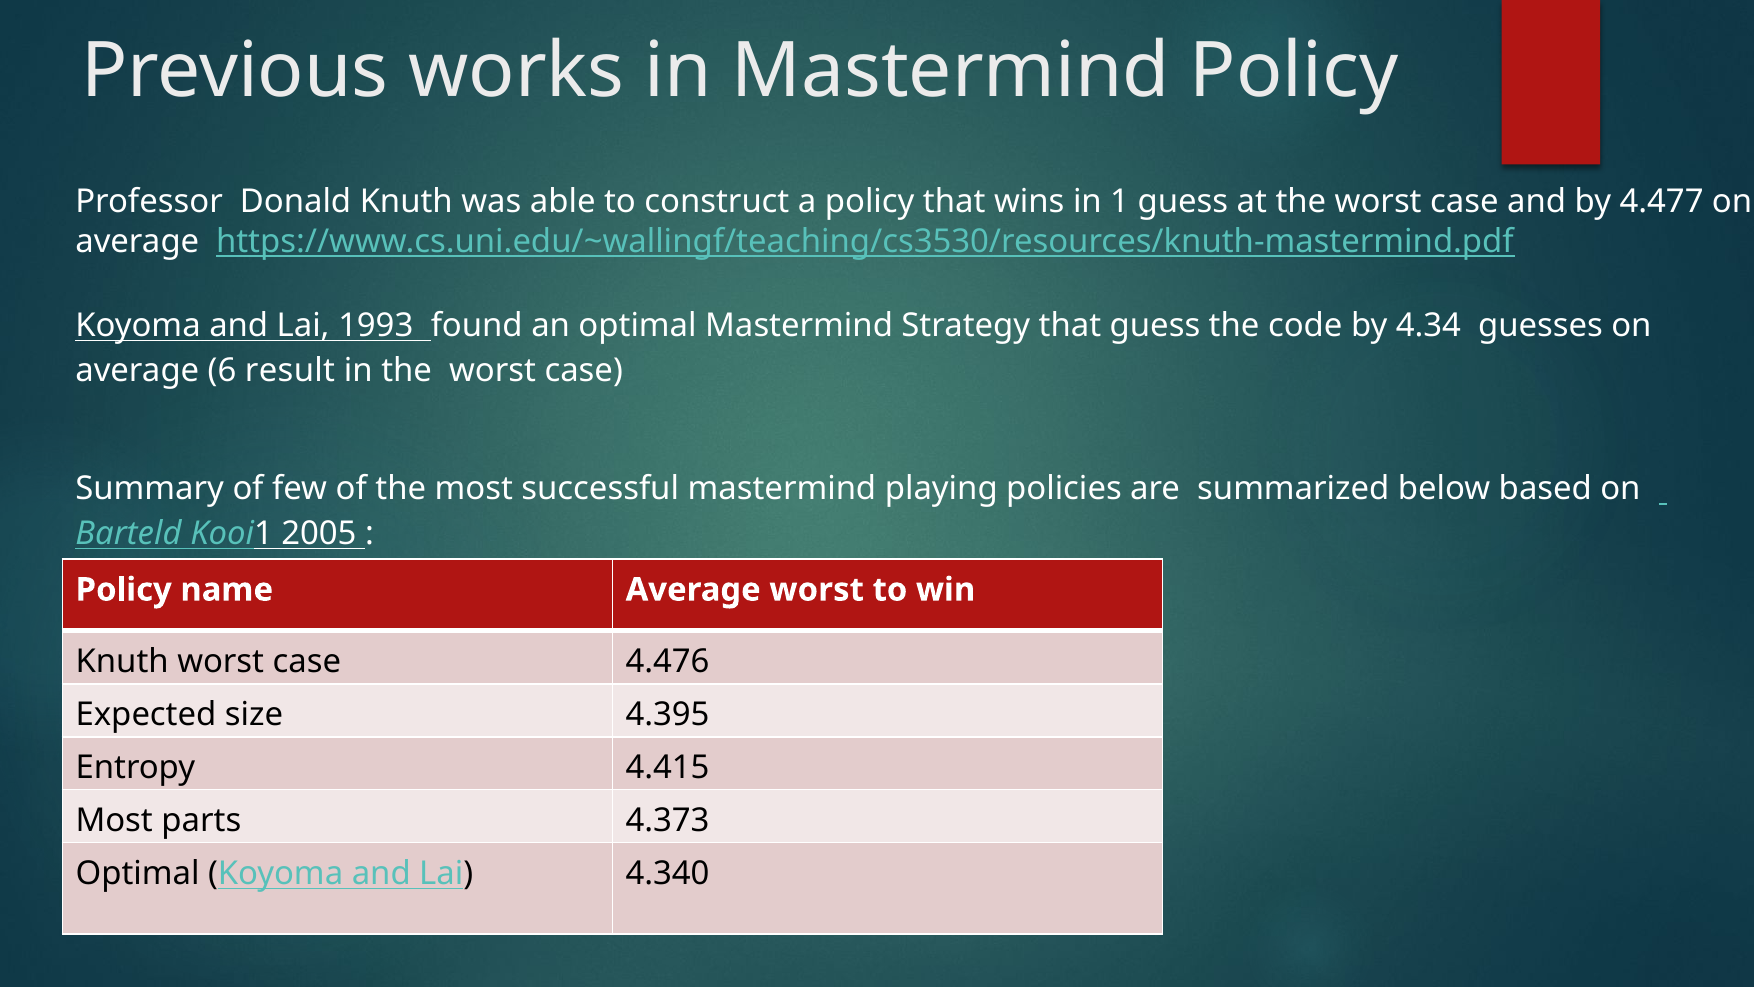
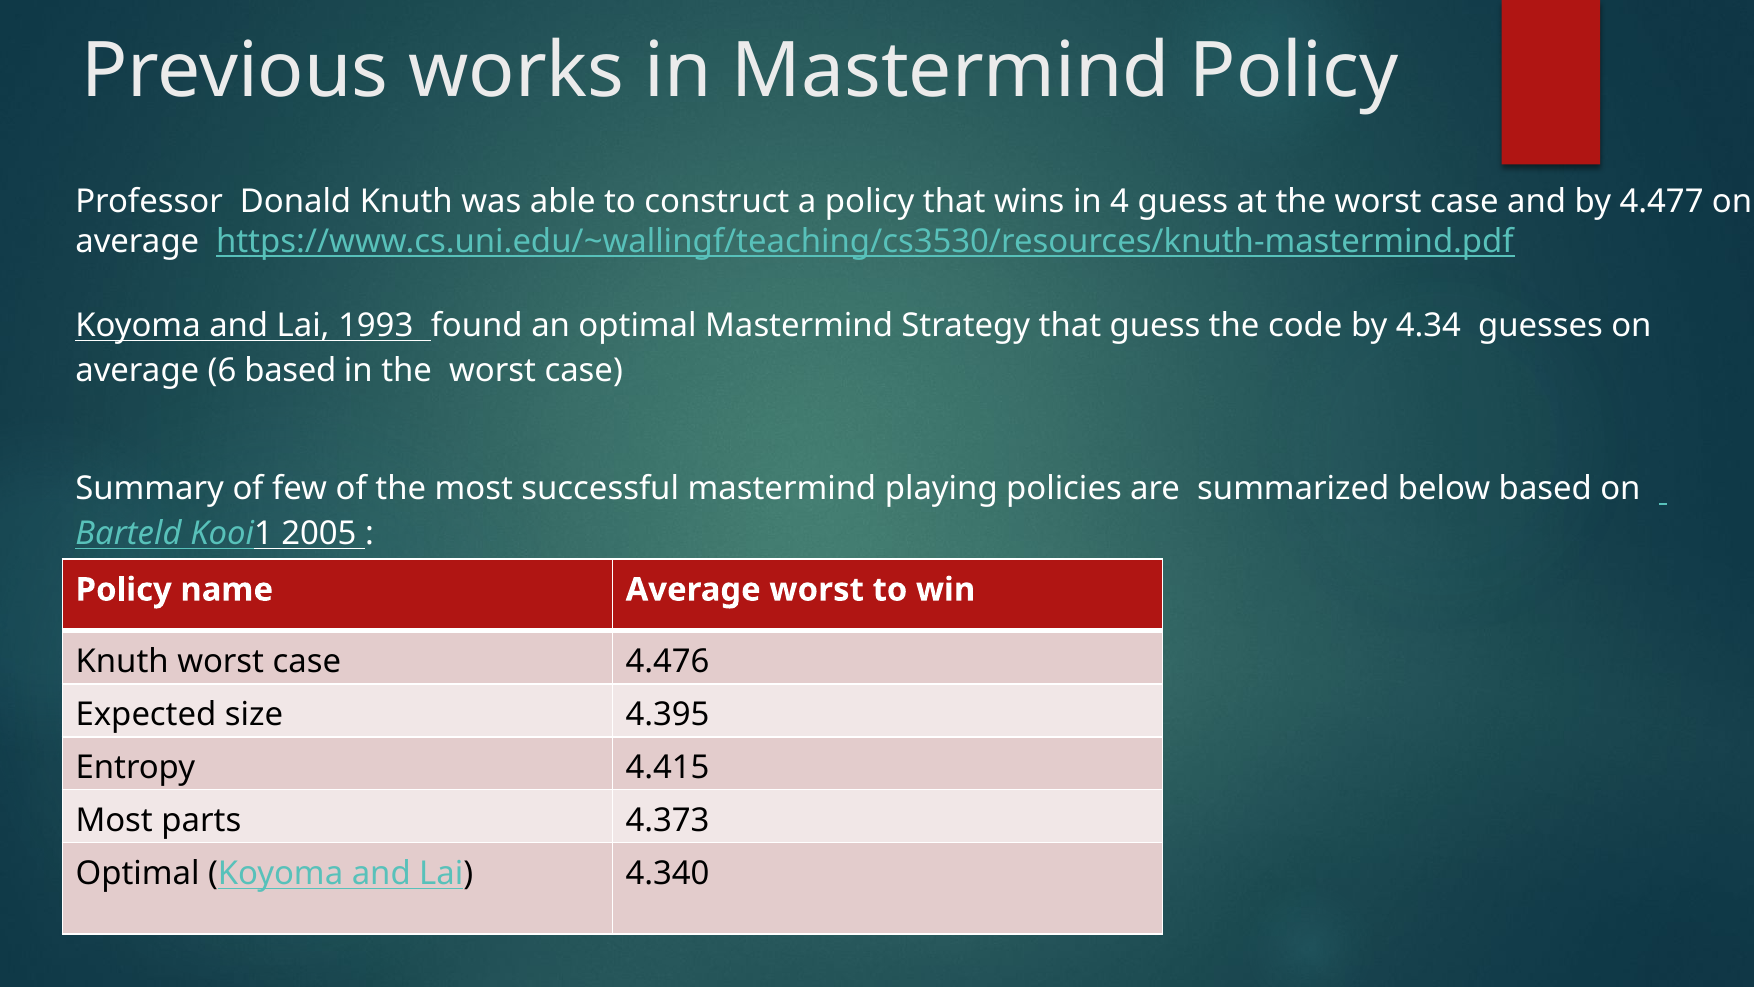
1: 1 -> 4 (1120, 202)
6 result: result -> based (290, 370)
